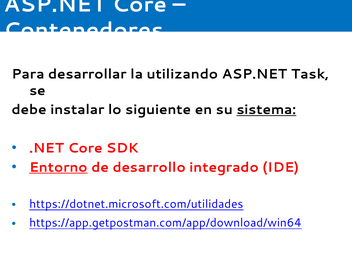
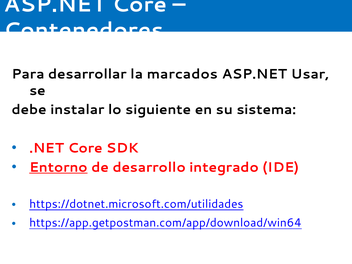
utilizando: utilizando -> marcados (182, 74)
Task: Task -> Usar (310, 74)
sistema underline: present -> none (266, 110)
